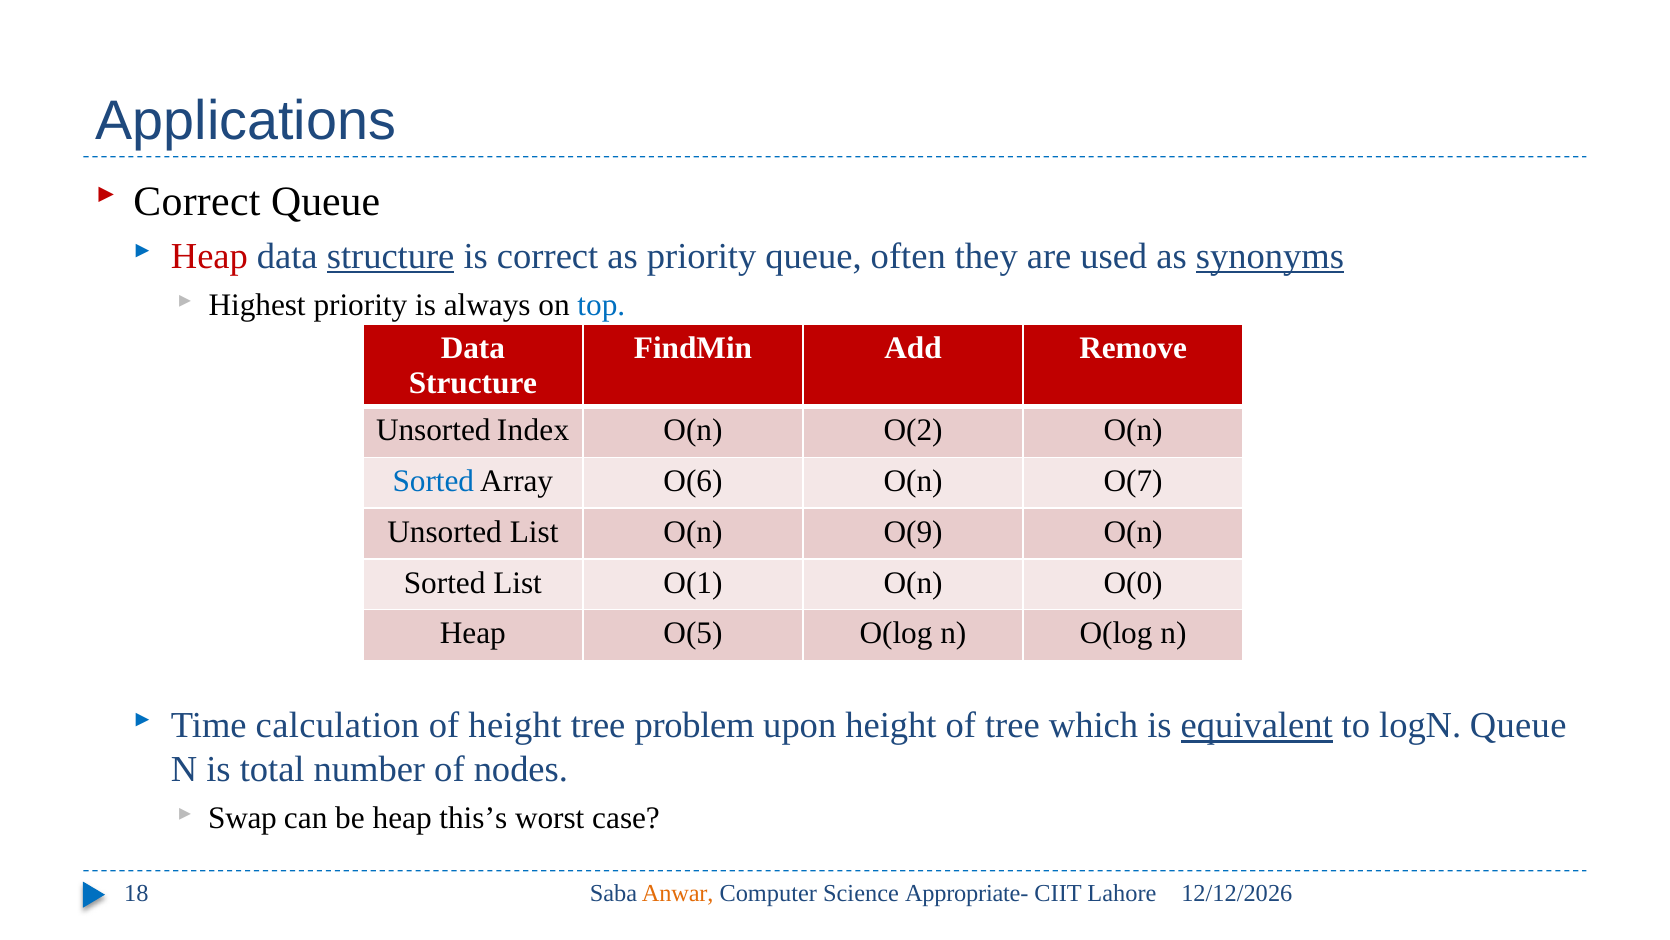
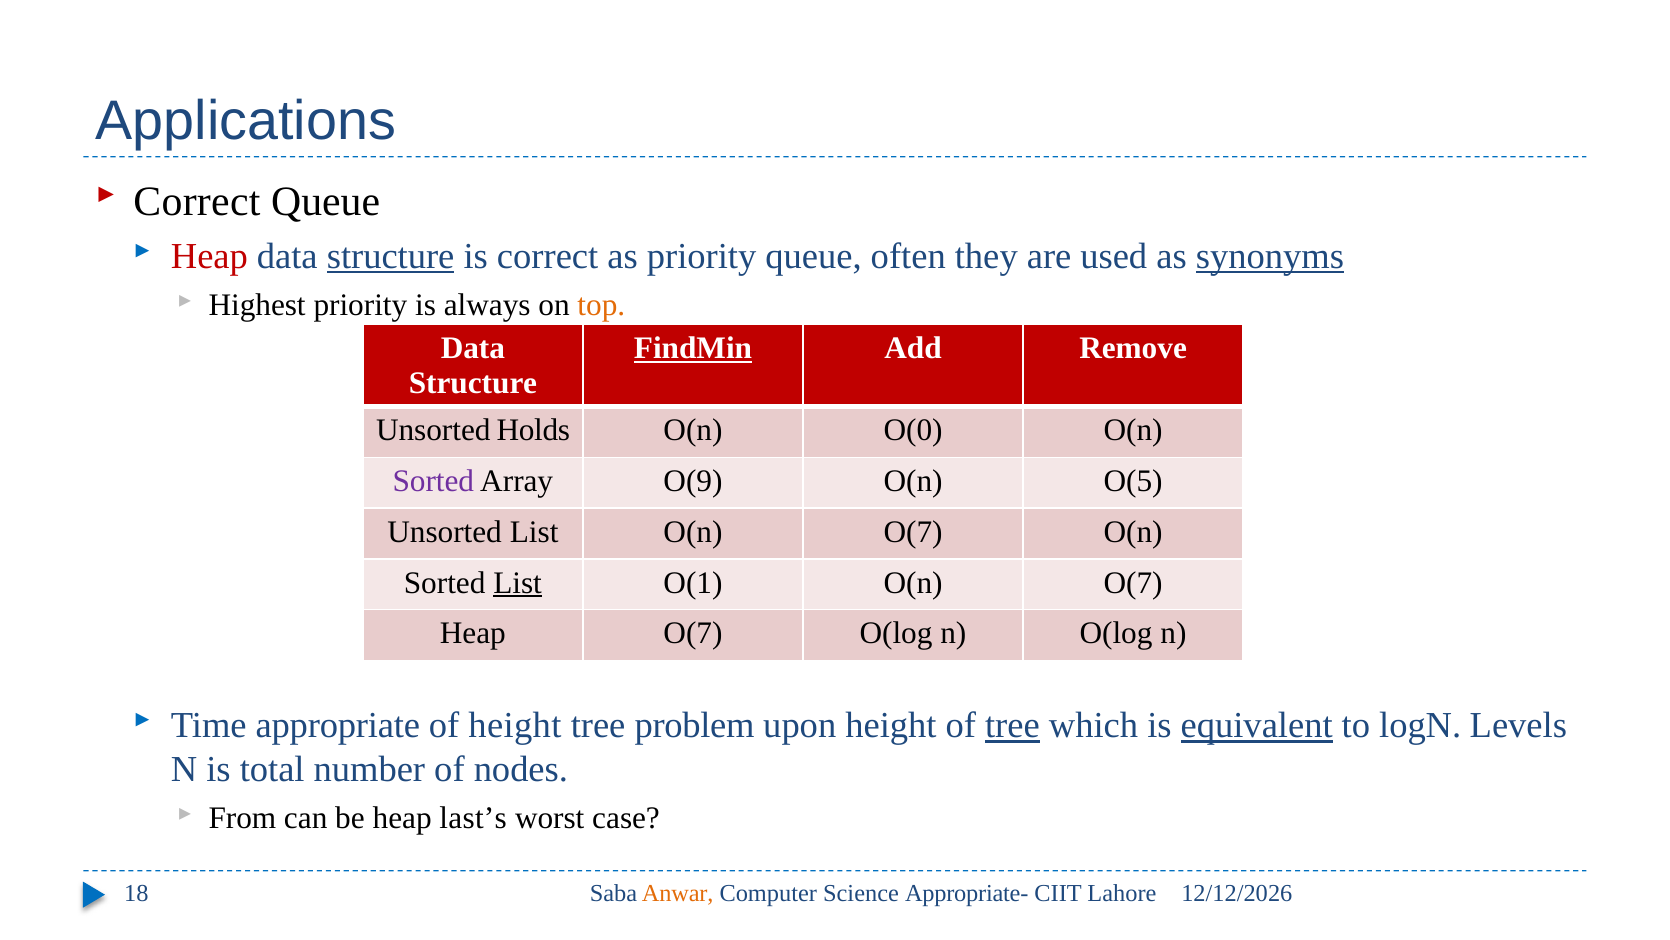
top colour: blue -> orange (601, 305)
FindMin underline: none -> present (693, 348)
Index: Index -> Holds (533, 430)
O(2: O(2 -> O(0 (913, 430)
Sorted colour: blue -> purple (433, 481)
O(6: O(6 -> O(9 (693, 481)
O(7: O(7 -> O(5 (1133, 481)
List O(n O(9: O(9 -> O(7 (913, 532)
List underline: none -> present (518, 582)
O(1 O(n O(0: O(0 -> O(7 (1133, 582)
Heap O(5: O(5 -> O(7 (693, 633)
calculation: calculation -> appropriate (338, 725)
tree underline: none -> present (1012, 725)
logN Queue: Queue -> Levels (1518, 725)
Swap: Swap -> From (242, 818)
this’s: this’s -> last’s (473, 818)
